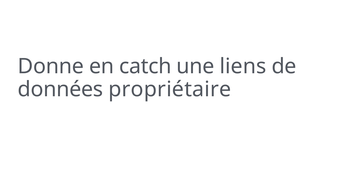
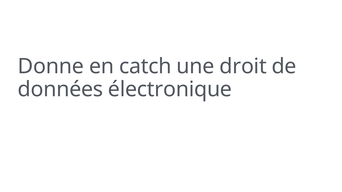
liens: liens -> droit (243, 66)
propriétaire: propriétaire -> électronique (170, 90)
